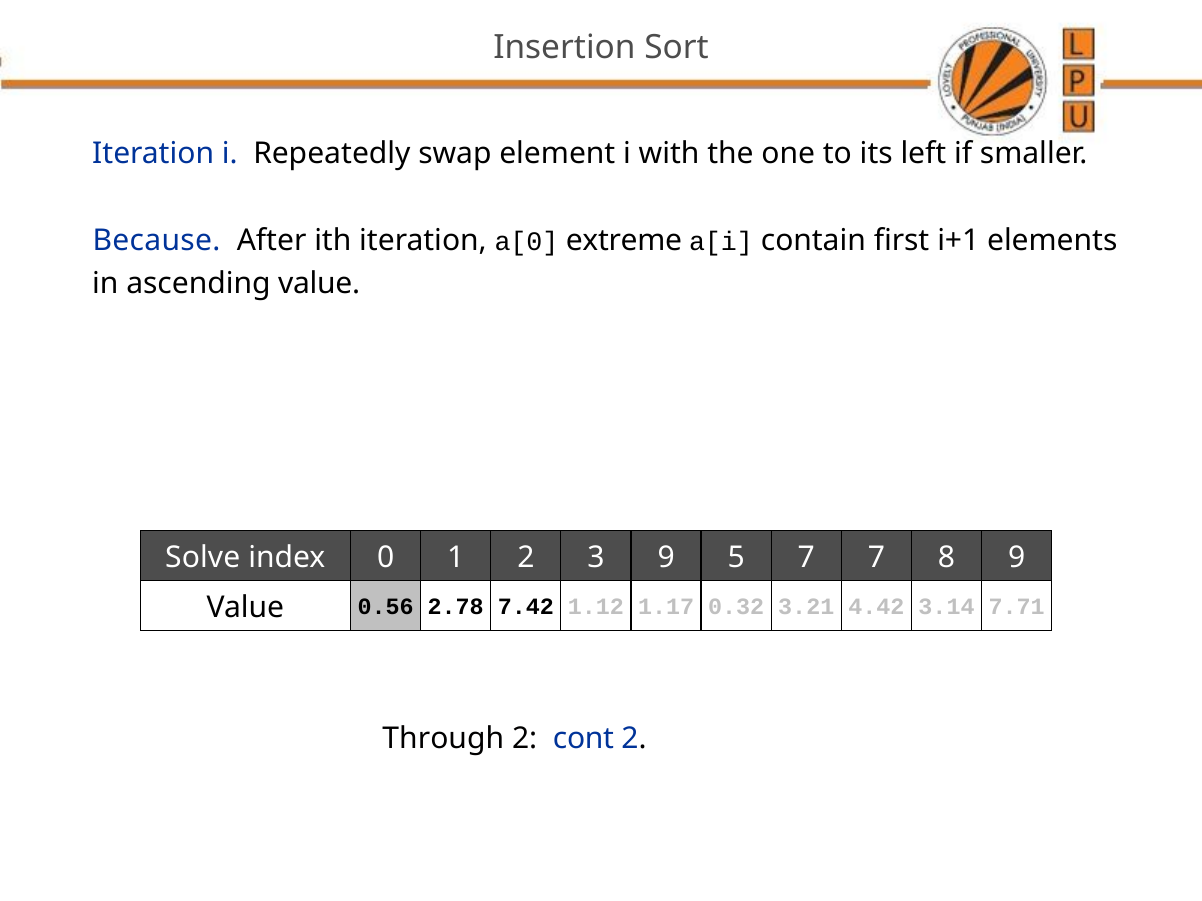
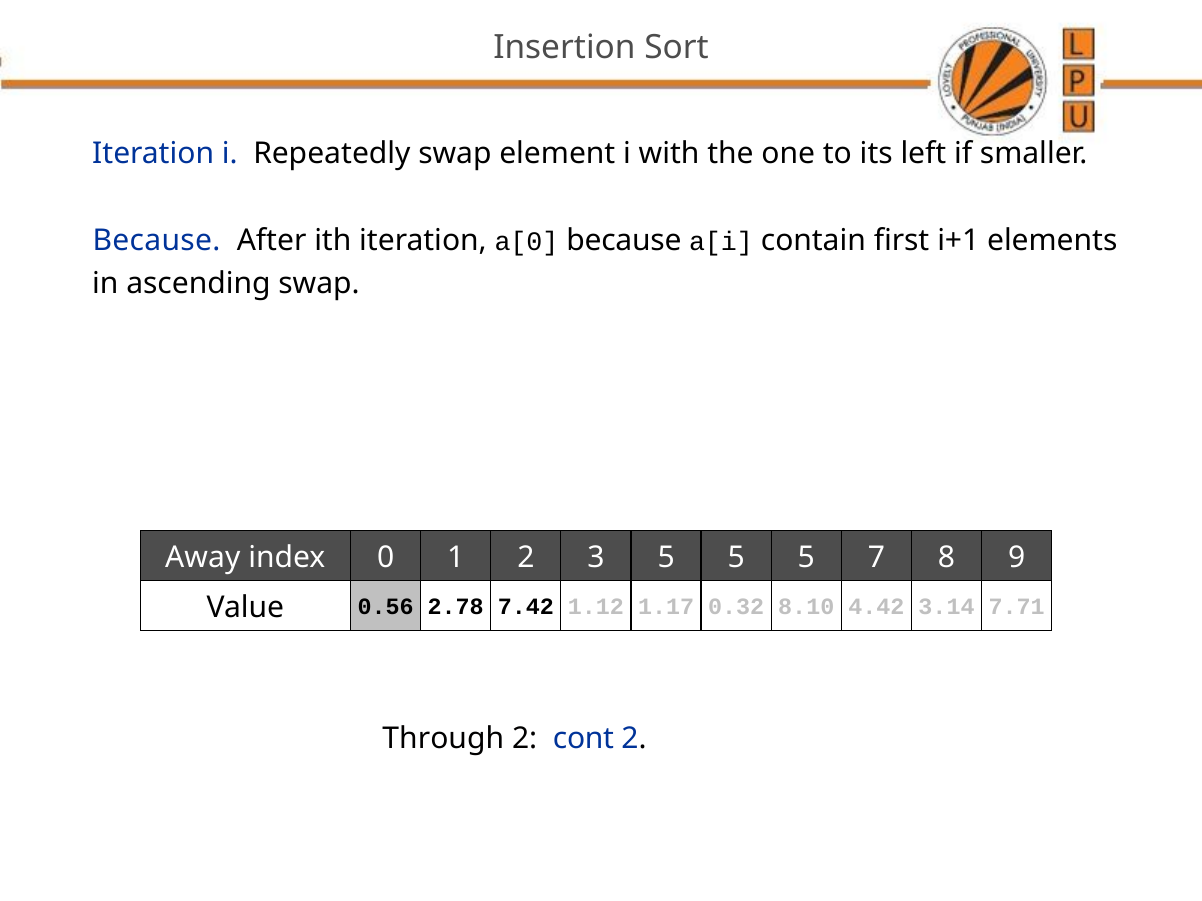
a[0 extreme: extreme -> because (624, 241)
ascending value: value -> swap (319, 284)
Solve: Solve -> Away (203, 558)
3 9: 9 -> 5 (666, 558)
index 7: 7 -> 5 (806, 558)
3.21: 3.21 -> 8.10 (806, 608)
